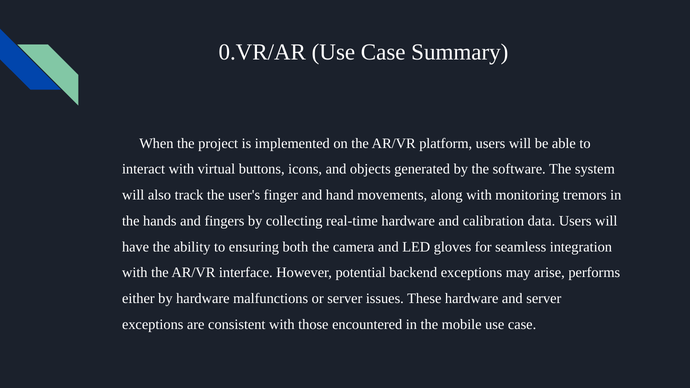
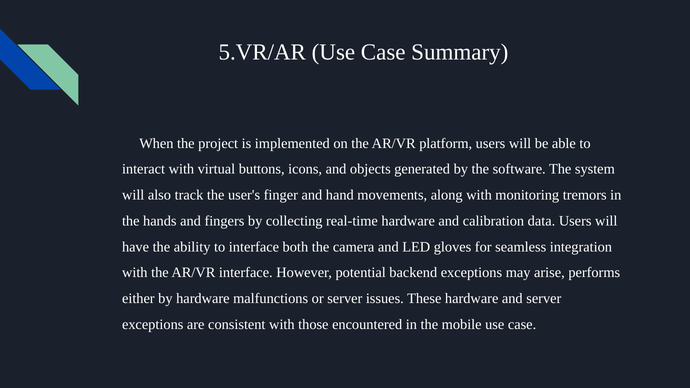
0.VR/AR: 0.VR/AR -> 5.VR/AR (262, 52)
to ensuring: ensuring -> interface (254, 247)
